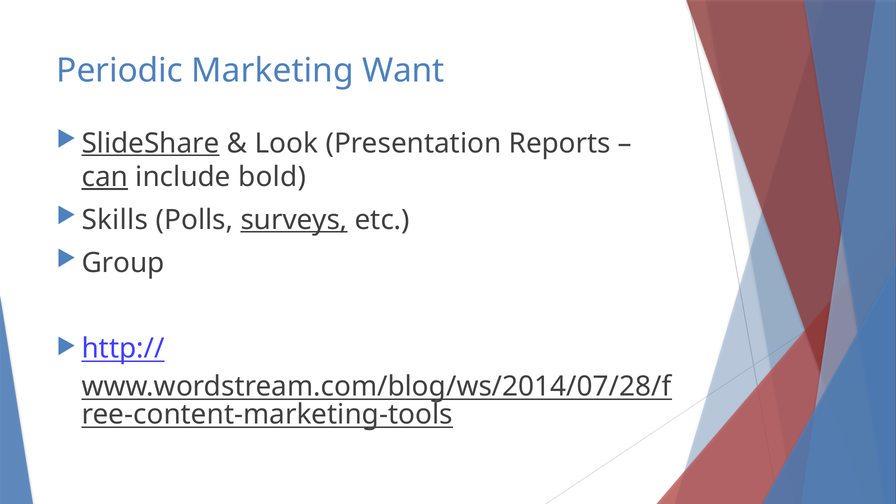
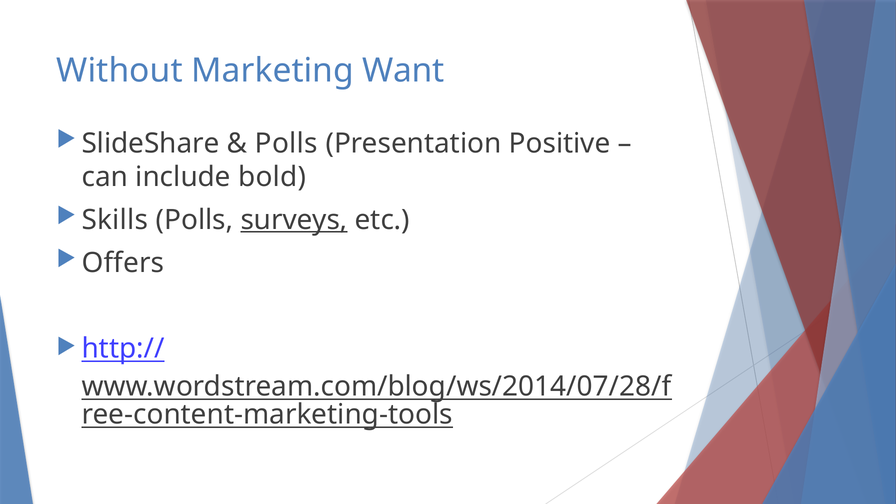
Periodic: Periodic -> Without (120, 71)
SlideShare underline: present -> none (151, 143)
Look: Look -> Polls (286, 143)
Reports: Reports -> Positive (560, 143)
can underline: present -> none (105, 177)
Group: Group -> Offers (123, 263)
